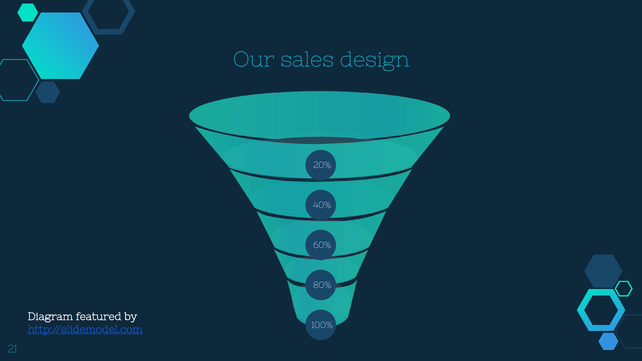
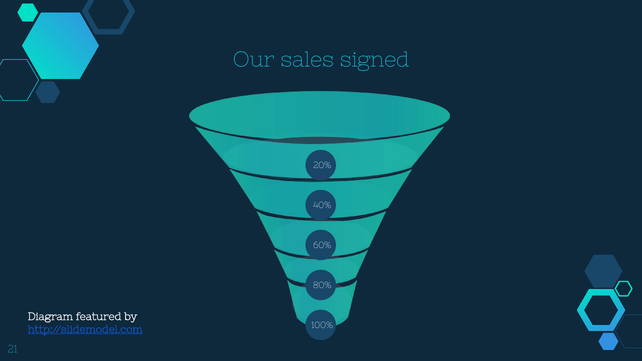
design: design -> signed (375, 60)
